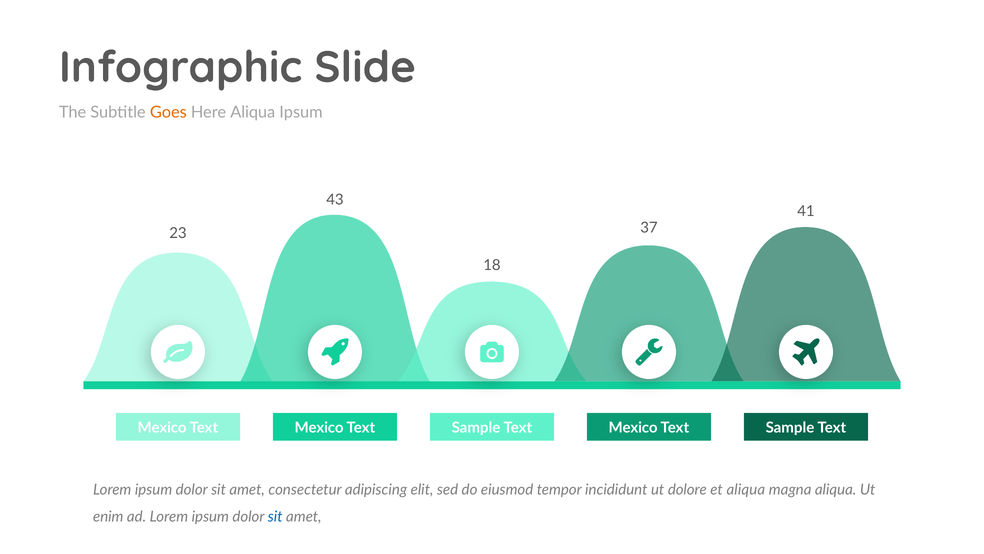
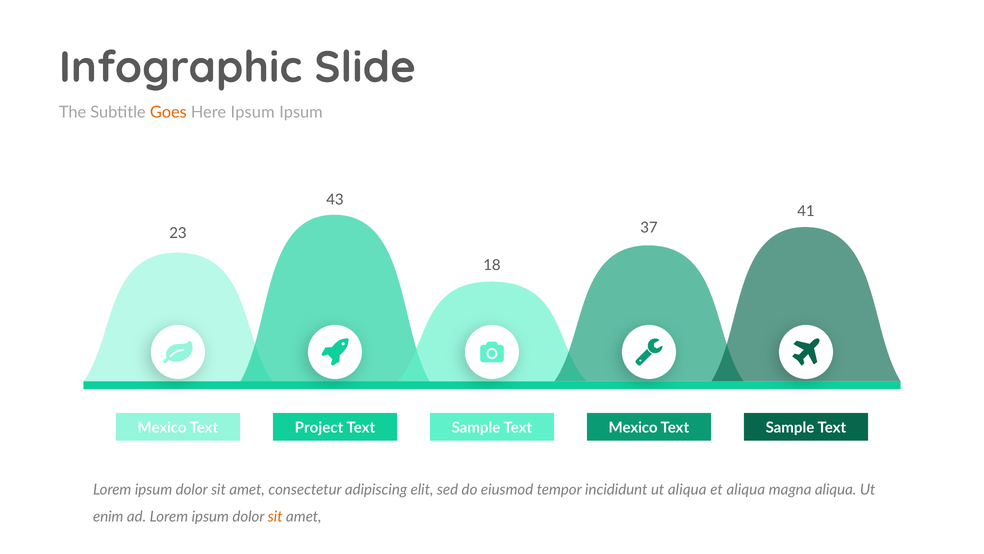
Here Aliqua: Aliqua -> Ipsum (253, 112)
Mexico: Mexico -> Project (319, 427)
ut dolore: dolore -> aliqua (687, 489)
sit colour: blue -> orange (275, 516)
